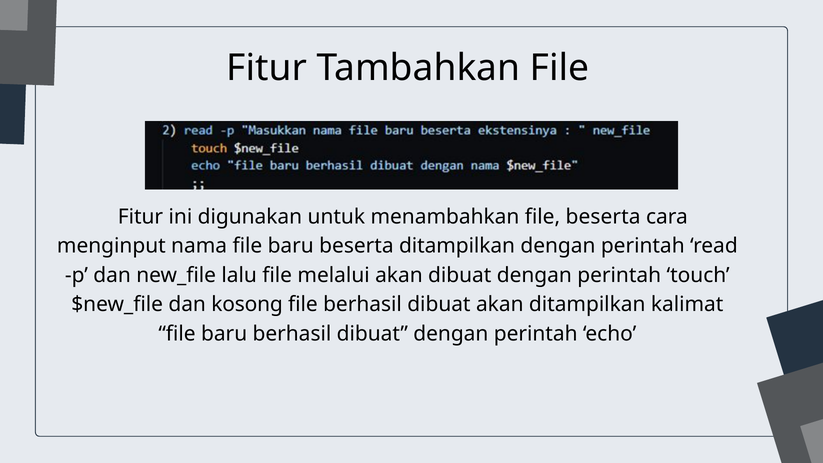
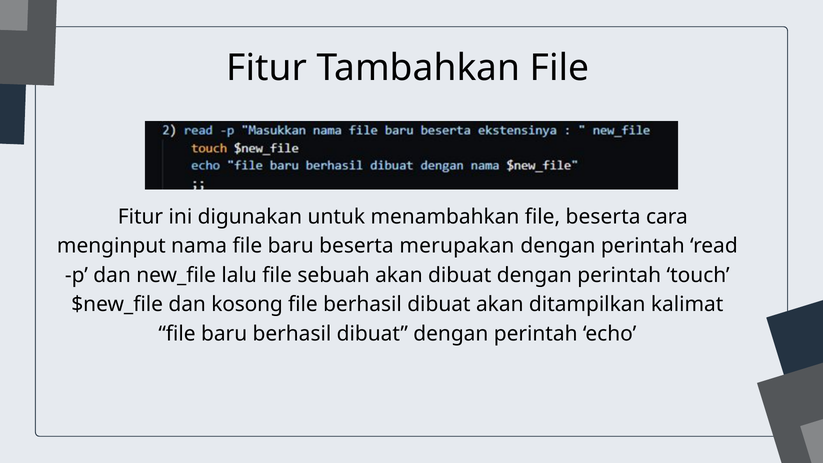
beserta ditampilkan: ditampilkan -> merupakan (457, 246)
melalui: melalui -> sebuah (334, 275)
